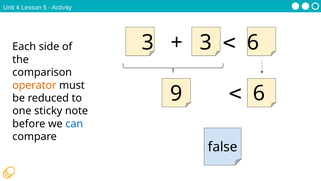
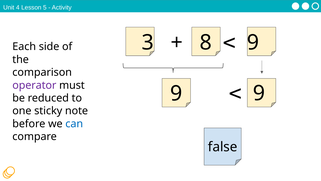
3: 3 -> 8 (206, 43)
6: 6 -> 9 (253, 43)
operator colour: orange -> purple (34, 85)
6: 6 -> 9 (259, 93)
